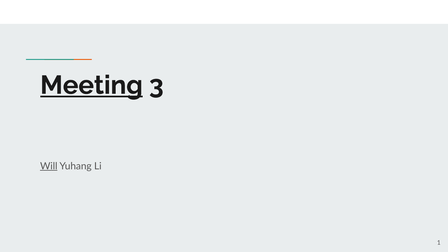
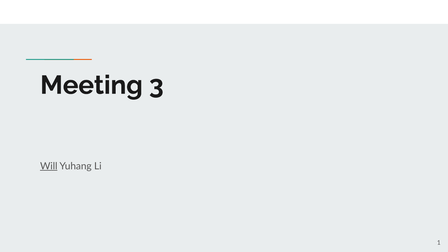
Meeting underline: present -> none (92, 85)
